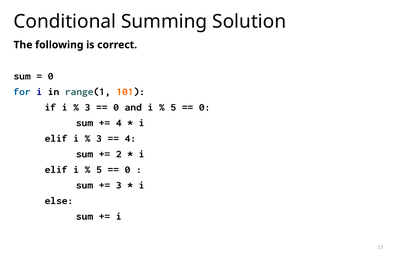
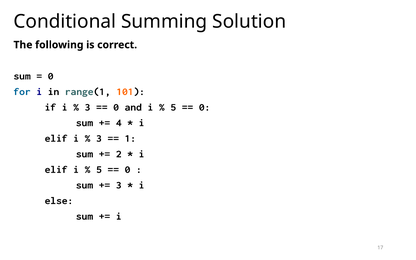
4: 4 -> 1 (130, 138)
